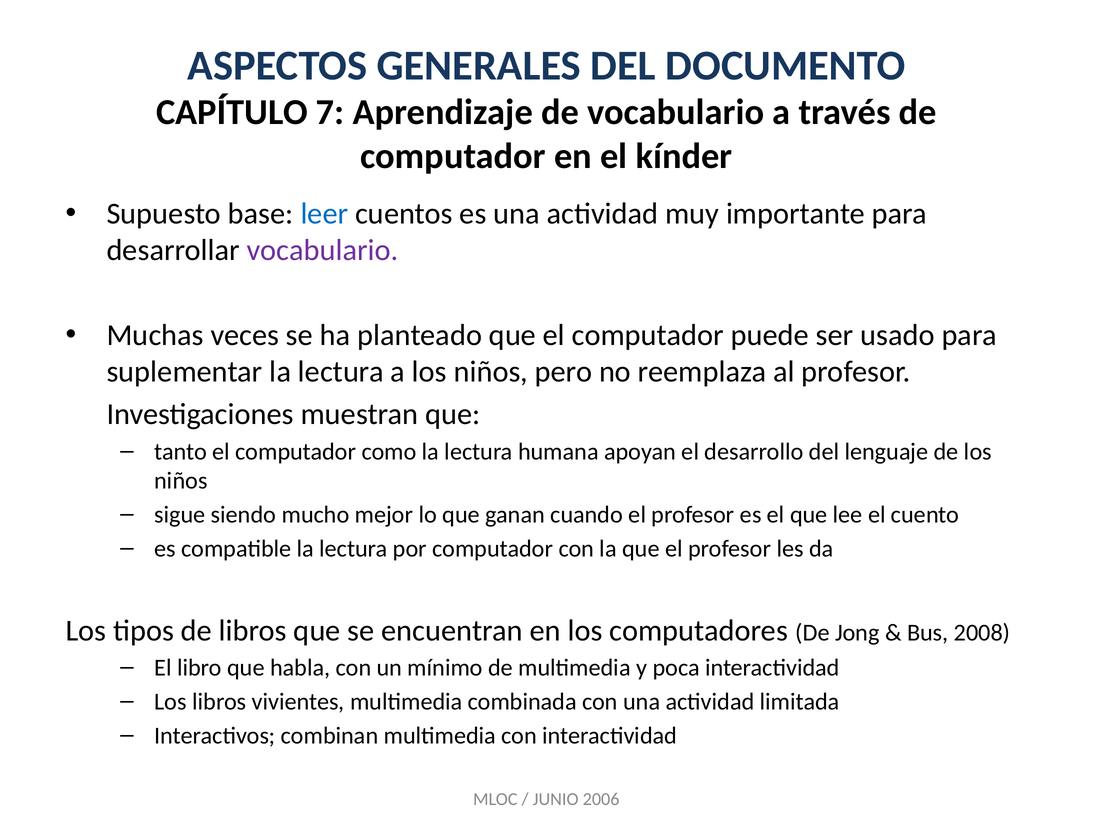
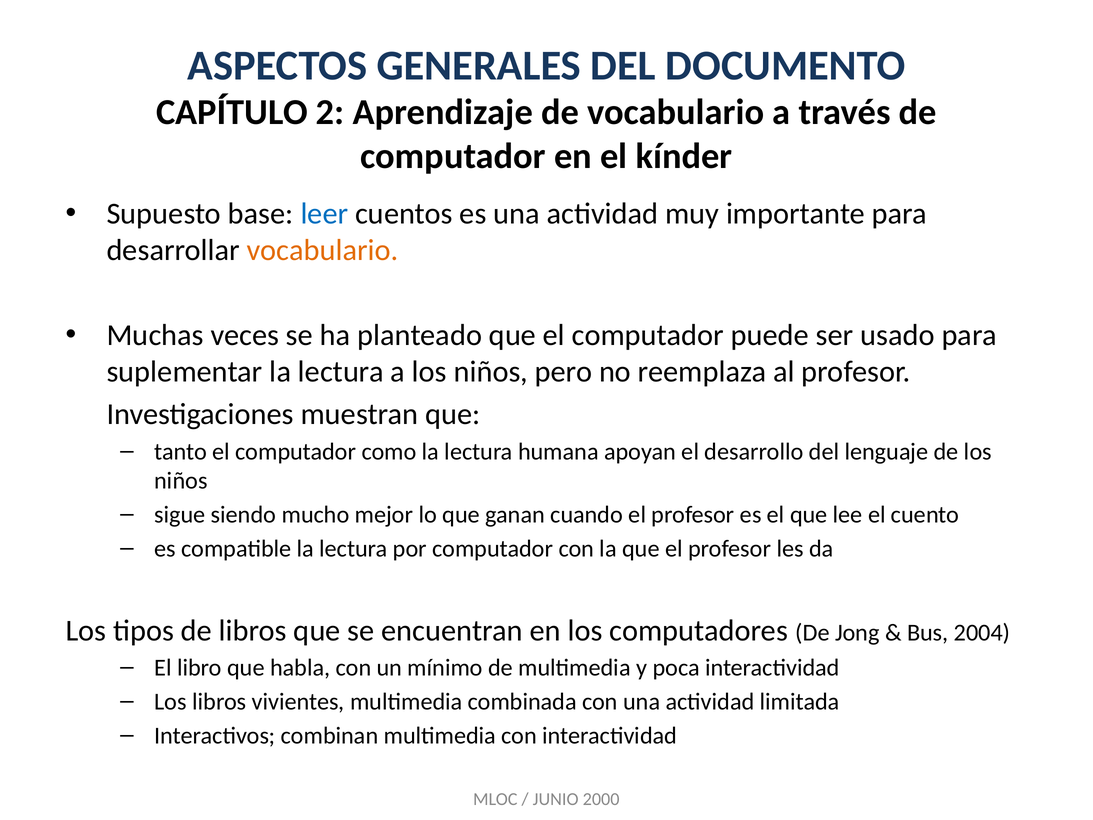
7: 7 -> 2 (330, 112)
vocabulario colour: purple -> orange (322, 250)
2008: 2008 -> 2004 (982, 632)
2006: 2006 -> 2000 (601, 799)
